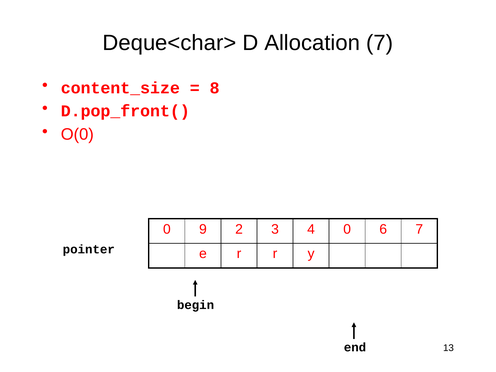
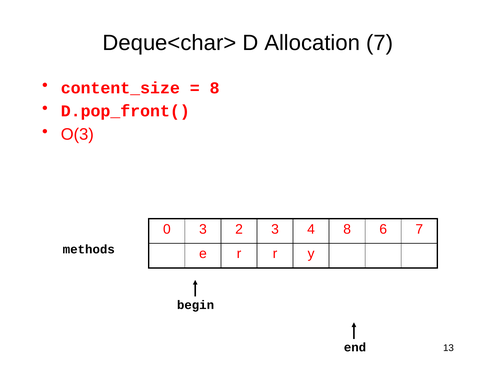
O(0: O(0 -> O(3 (77, 134)
0 9: 9 -> 3 (203, 229)
4 0: 0 -> 8 (347, 229)
pointer: pointer -> methods (89, 249)
